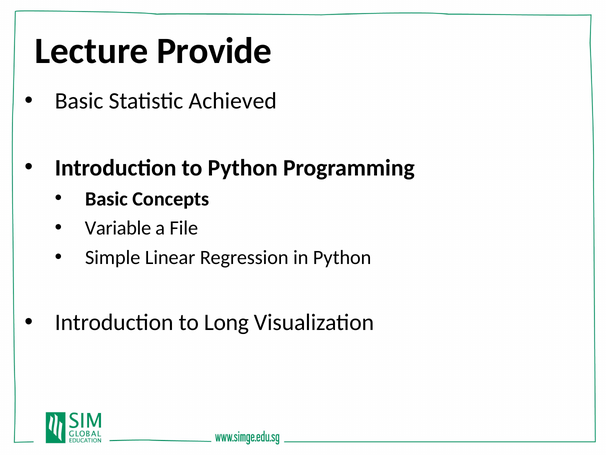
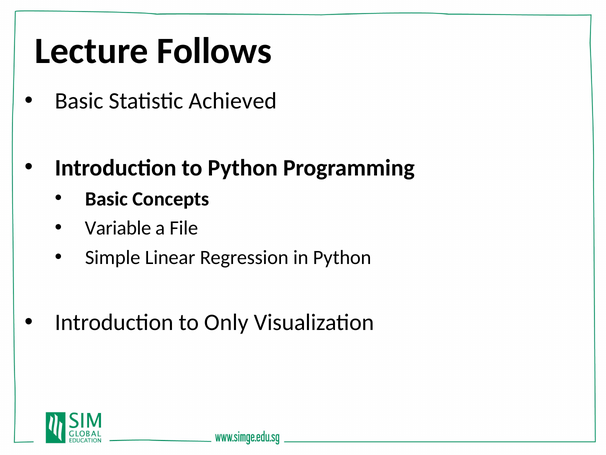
Provide: Provide -> Follows (214, 51)
Long: Long -> Only (226, 322)
